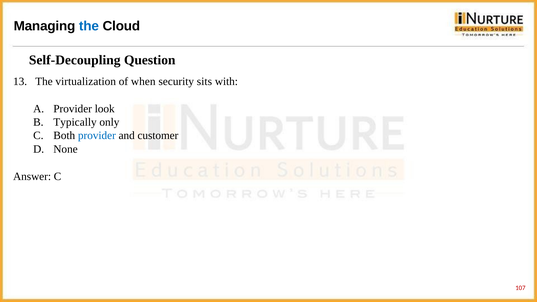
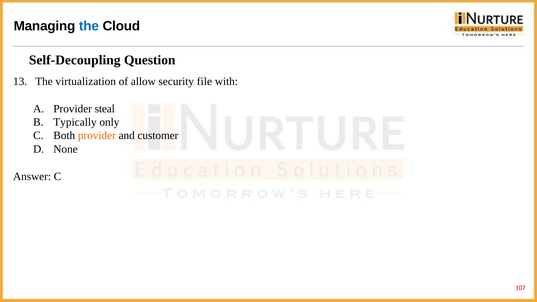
when: when -> allow (143, 81)
sits: sits -> file (204, 81)
look: look -> steal (105, 109)
provider colour: blue -> orange (97, 136)
